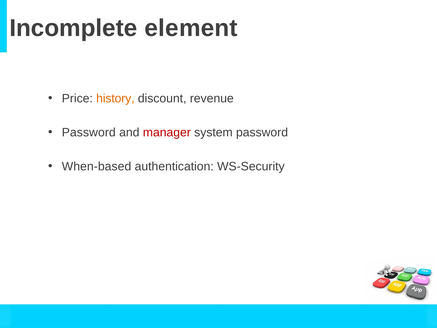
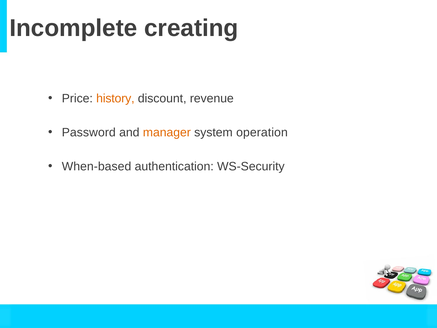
element: element -> creating (191, 28)
manager colour: red -> orange (167, 132)
system password: password -> operation (262, 132)
